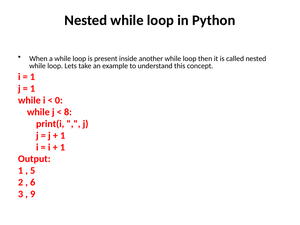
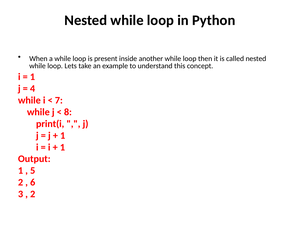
1: 1 -> 4 (33, 89)
0: 0 -> 7 (59, 100)
9: 9 -> 2 (33, 194)
